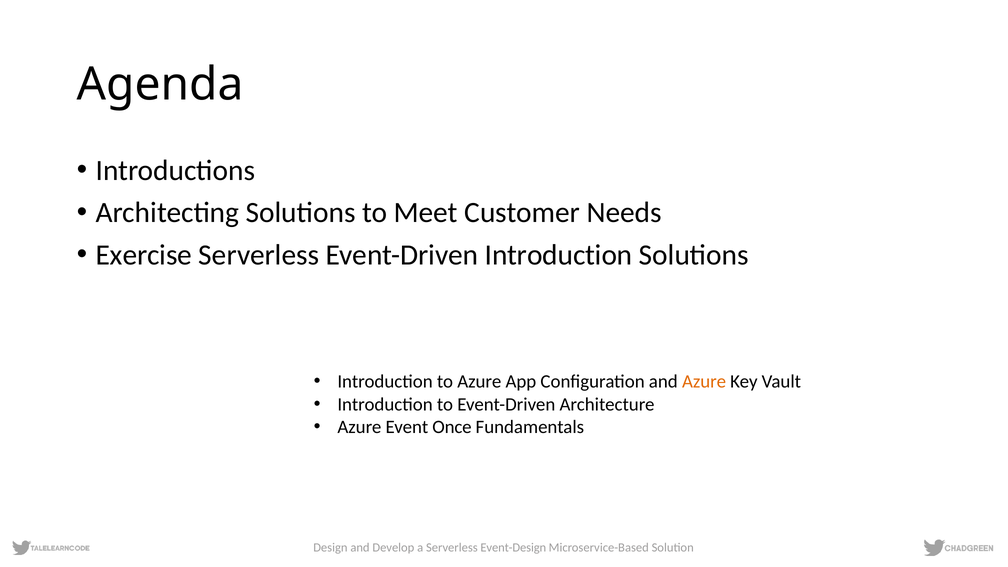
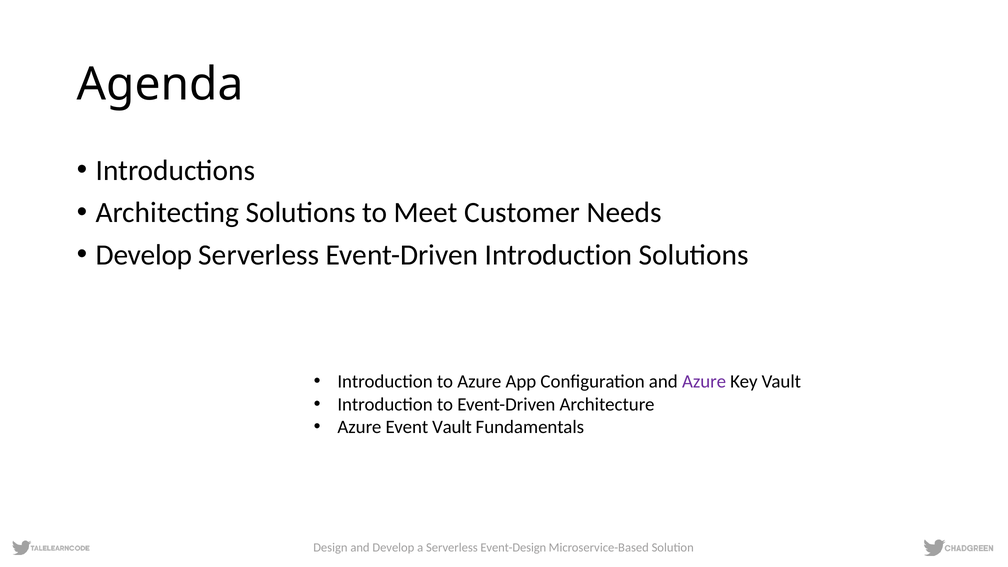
Exercise: Exercise -> Develop (144, 255)
Azure colour: orange -> purple (704, 382)
Event Once: Once -> Vault (452, 427)
